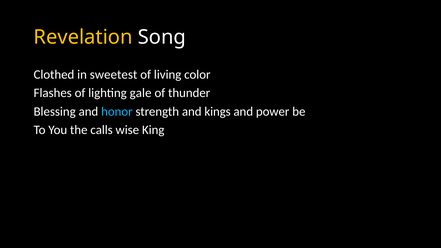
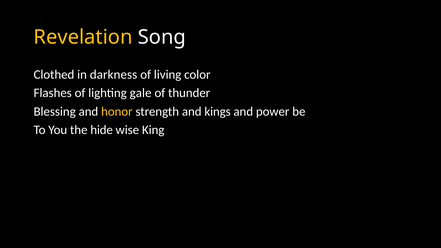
sweetest: sweetest -> darkness (114, 75)
honor colour: light blue -> yellow (117, 112)
calls: calls -> hide (102, 130)
